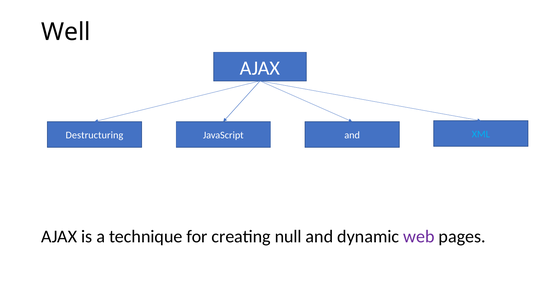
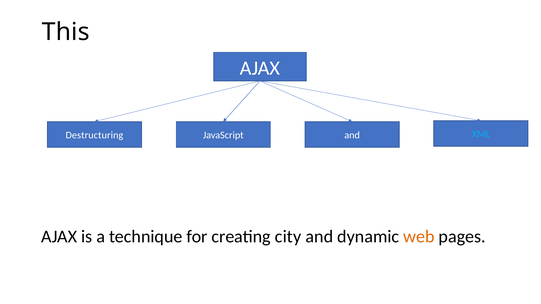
Well: Well -> This (66, 32)
null: null -> city (288, 237)
web colour: purple -> orange (419, 237)
